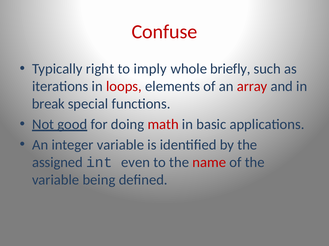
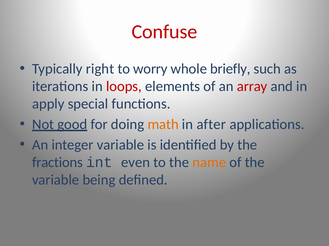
imply: imply -> worry (150, 69)
break: break -> apply (48, 104)
math colour: red -> orange (163, 125)
basic: basic -> after (211, 125)
assigned: assigned -> fractions (57, 163)
name colour: red -> orange (209, 163)
